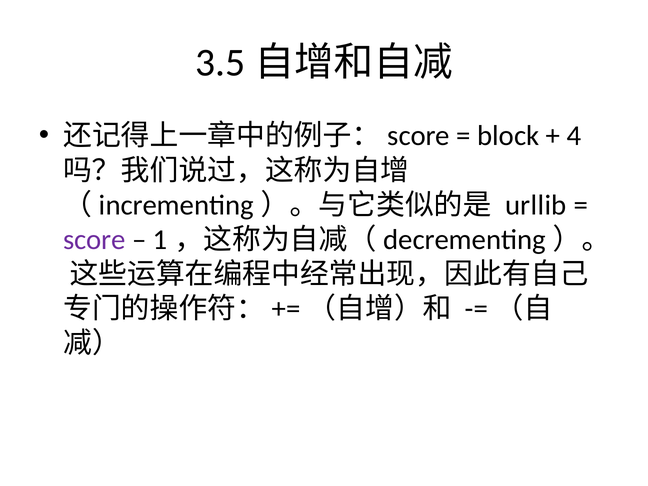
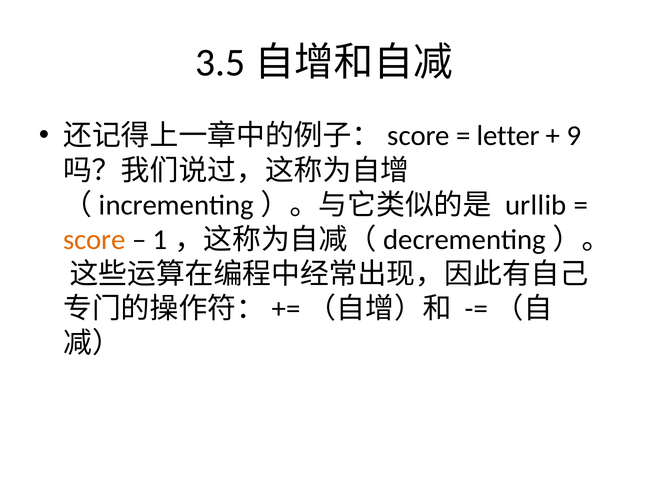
block: block -> letter (508, 136)
4: 4 -> 9 (574, 136)
score colour: purple -> orange (94, 240)
